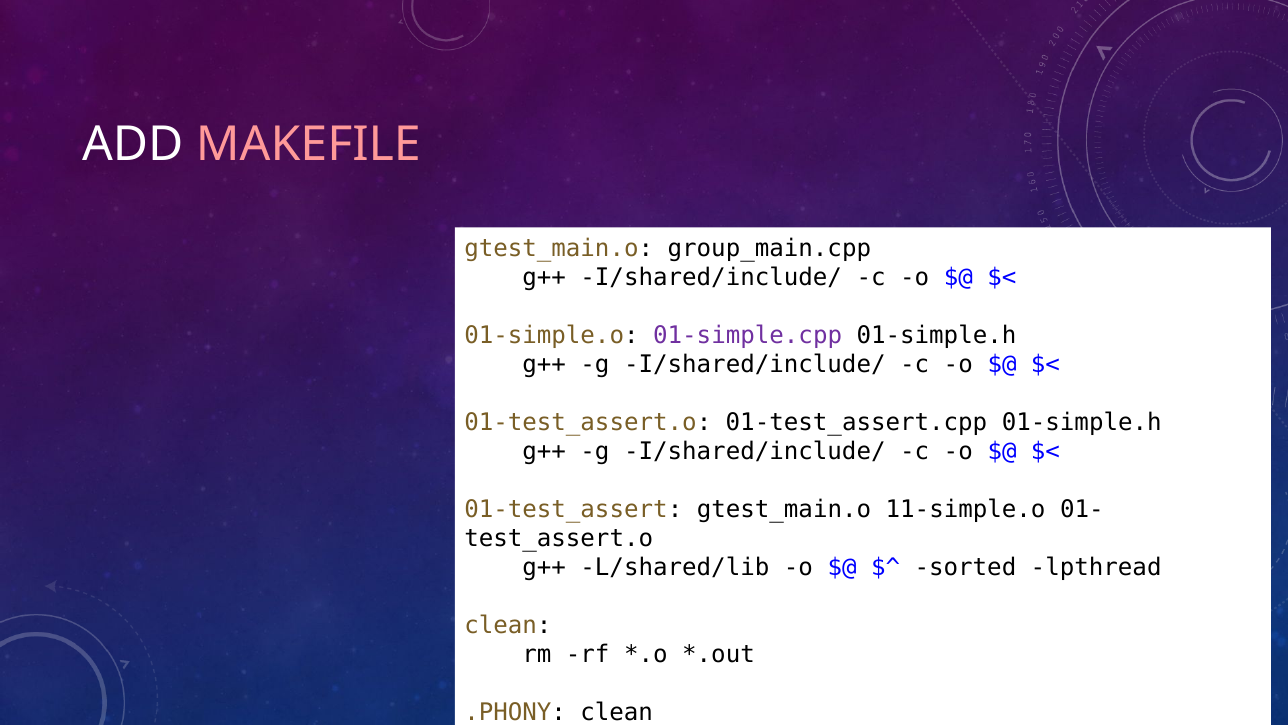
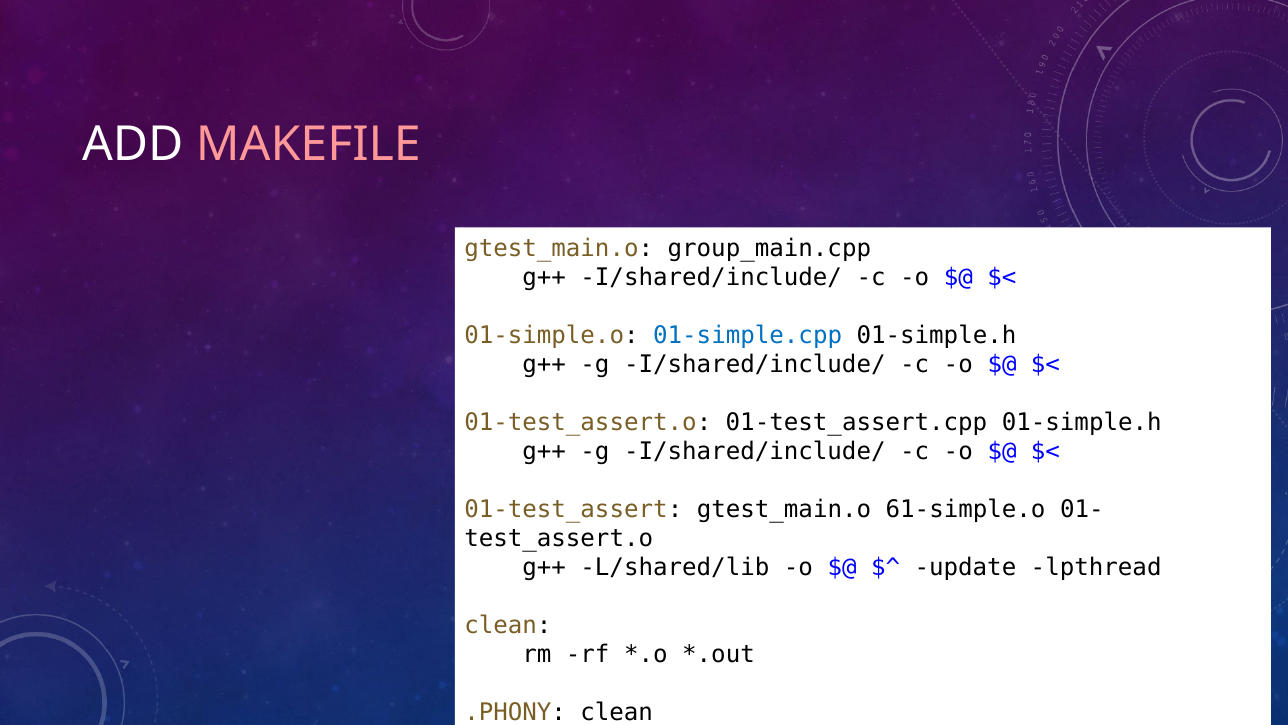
01-simple.cpp colour: purple -> blue (748, 335)
11-simple.o: 11-simple.o -> 61-simple.o (966, 509)
sorted: sorted -> update (965, 567)
